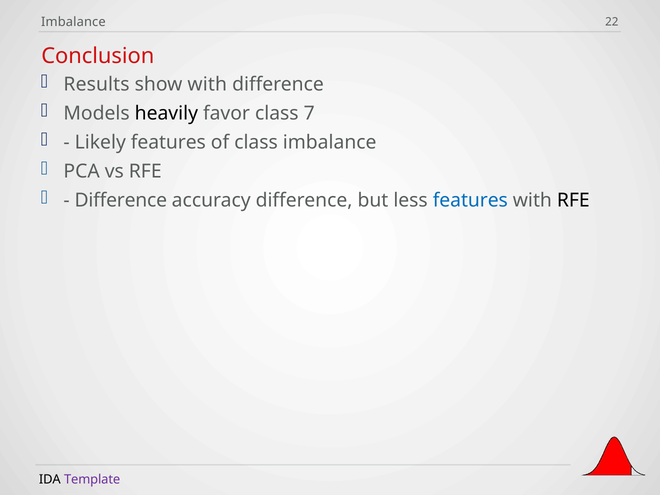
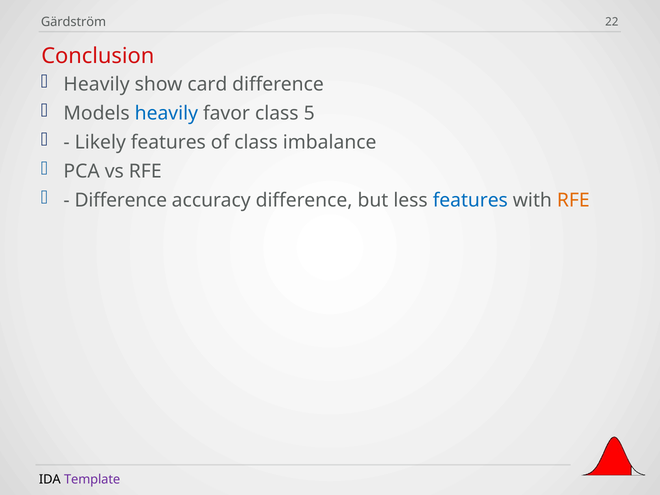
Imbalance: Imbalance -> Gärdström (73, 22)
Results: Results -> Heavily (97, 84)
show with: with -> card (207, 84)
heavily colour: black -> blue (166, 113)
7: 7 -> 5 (309, 113)
RFE colour: black -> orange (573, 200)
